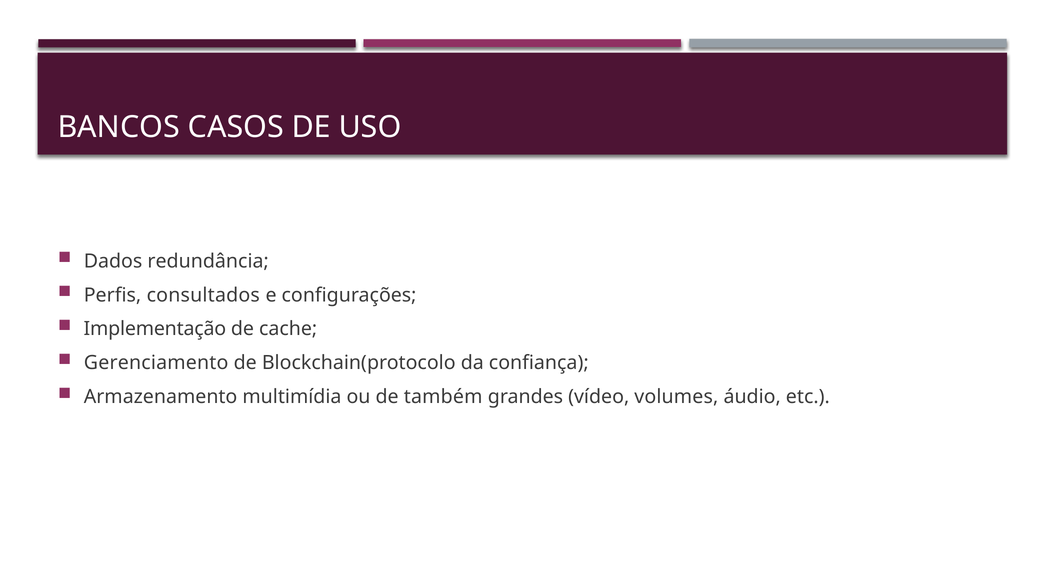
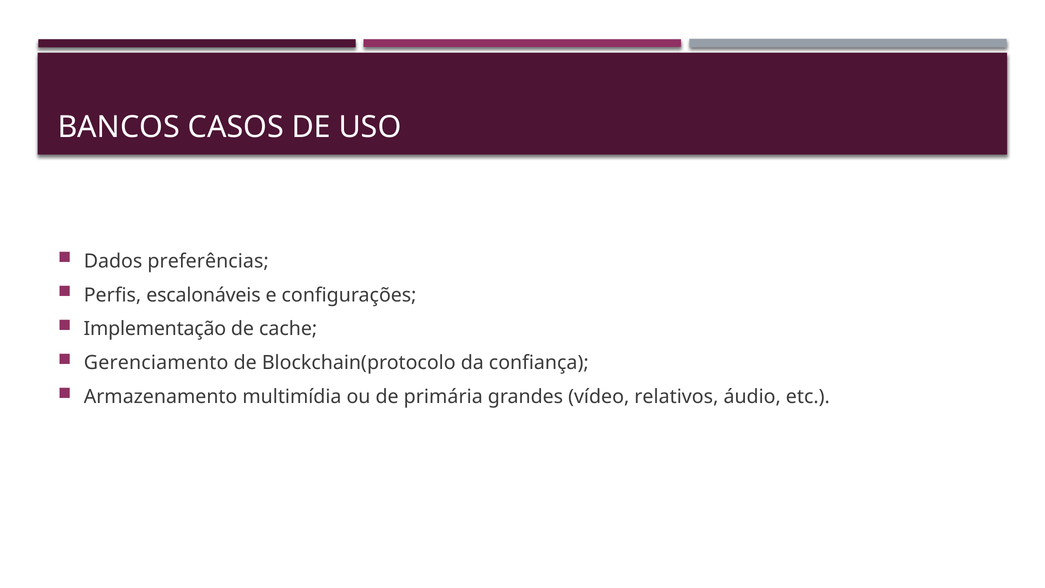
redundância: redundância -> preferências (208, 261)
consultados: consultados -> escalonáveis (203, 295)
também: também -> primária (443, 397)
volumes: volumes -> relativos (676, 397)
